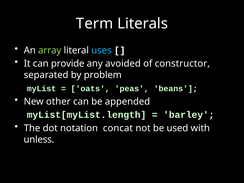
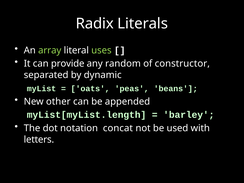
Term: Term -> Radix (95, 24)
uses colour: light blue -> light green (101, 50)
avoided: avoided -> random (123, 64)
problem: problem -> dynamic (103, 75)
unless: unless -> letters (39, 140)
